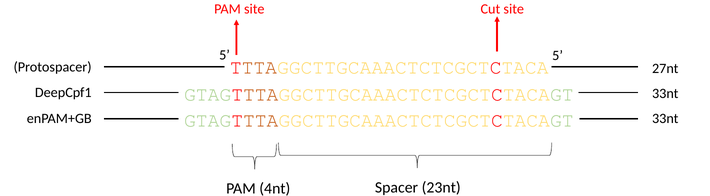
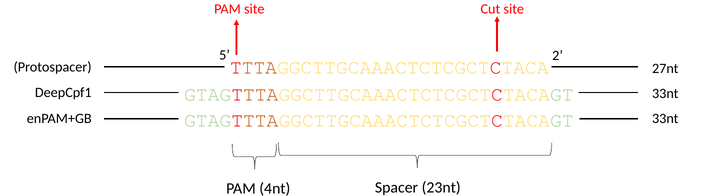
5 5: 5 -> 2 (558, 56)
